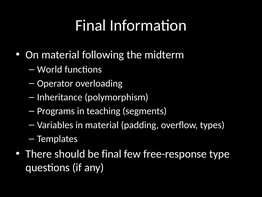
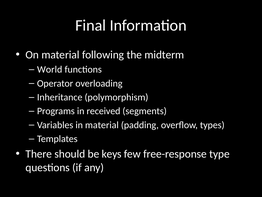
teaching: teaching -> received (103, 111)
be final: final -> keys (112, 154)
